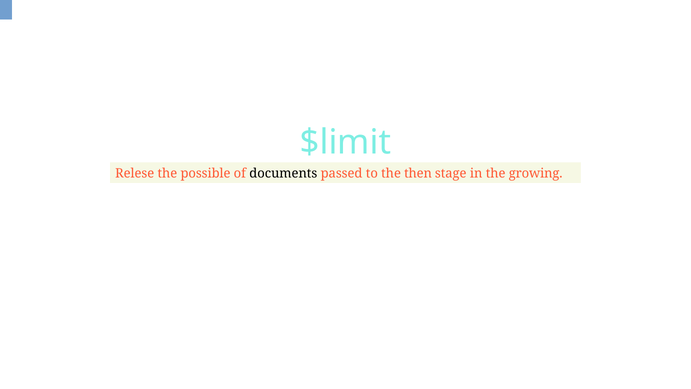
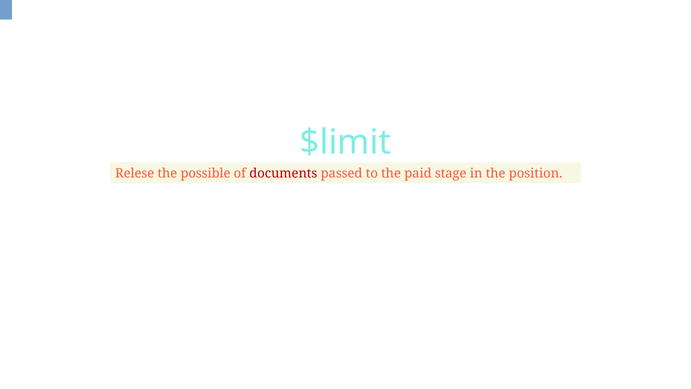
documents colour: black -> red (283, 173)
then: then -> paid (418, 173)
growing: growing -> position (536, 173)
